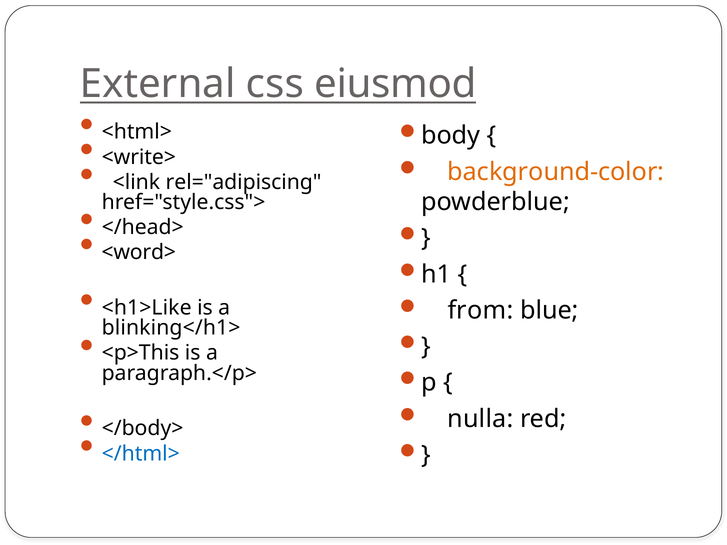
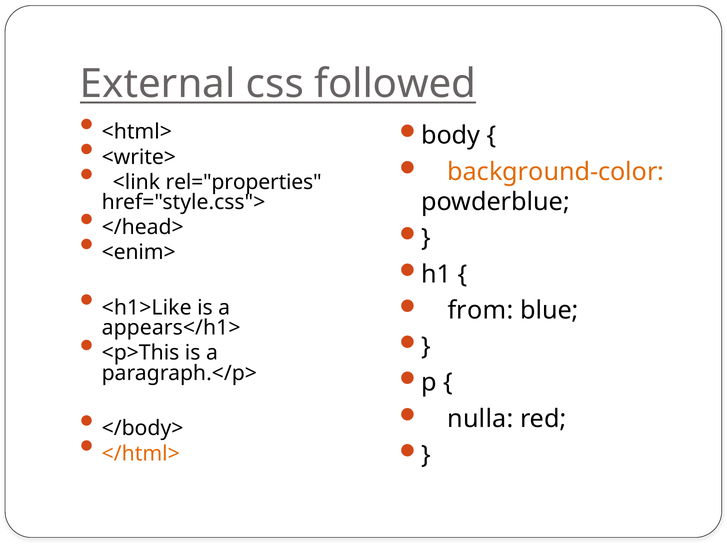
eiusmod: eiusmod -> followed (395, 84)
rel="adipiscing: rel="adipiscing -> rel="properties (244, 182)
<word>: <word> -> <enim> (139, 253)
blinking</h1>: blinking</h1> -> appears</h1> (171, 328)
</html> colour: blue -> orange (141, 454)
